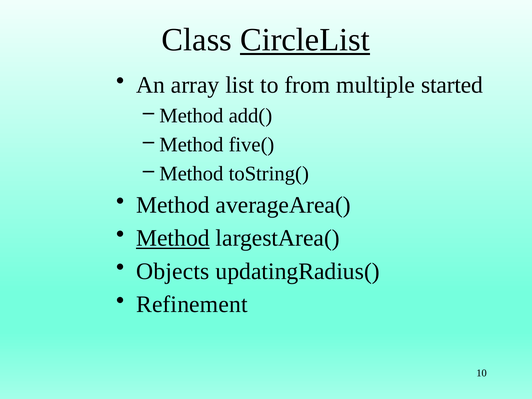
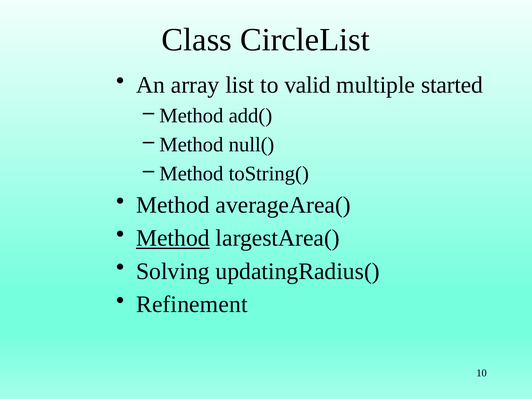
CircleList underline: present -> none (305, 40)
from: from -> valid (308, 85)
five(: five( -> null( (252, 145)
Objects: Objects -> Solving (173, 271)
